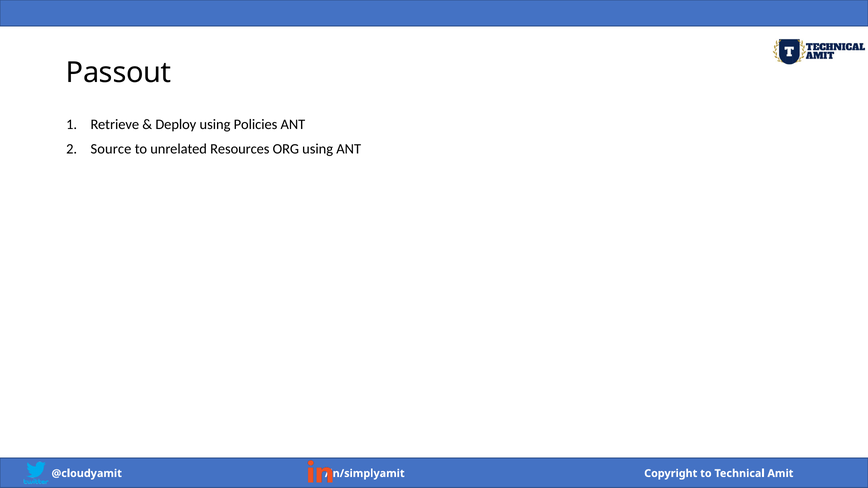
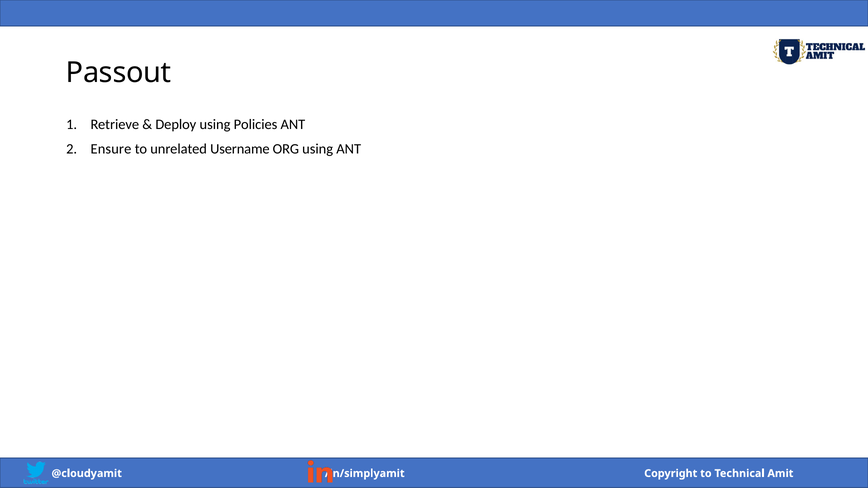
Source: Source -> Ensure (111, 149)
Resources: Resources -> Username (240, 149)
